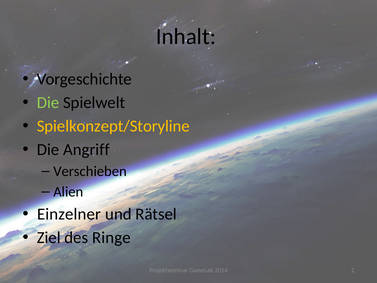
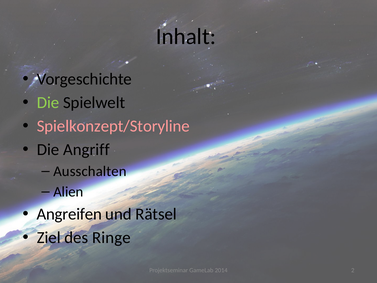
Spielkonzept/Storyline colour: yellow -> pink (113, 126)
Verschieben: Verschieben -> Ausschalten (90, 171)
Einzelner: Einzelner -> Angreifen (69, 214)
